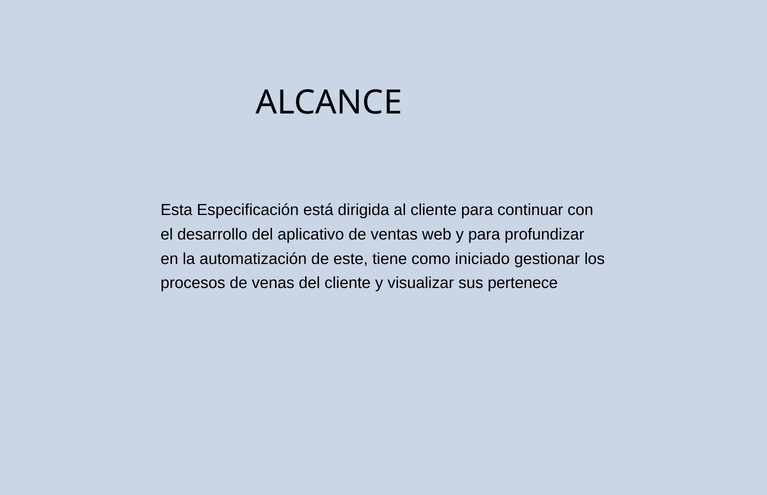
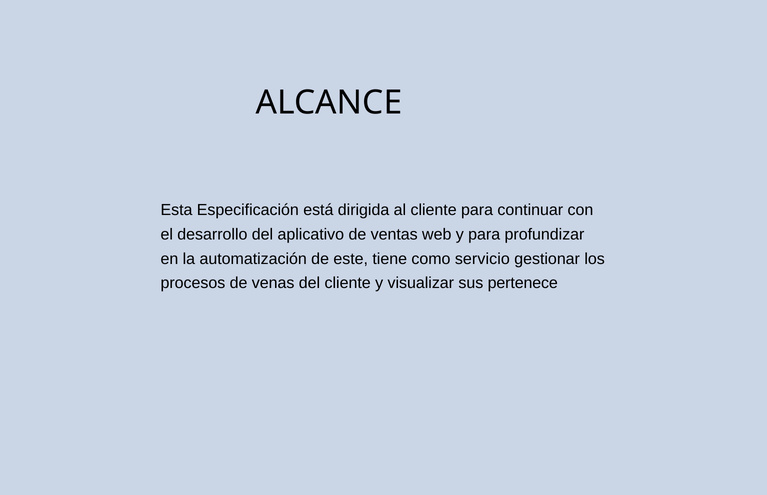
iniciado: iniciado -> servicio (482, 259)
